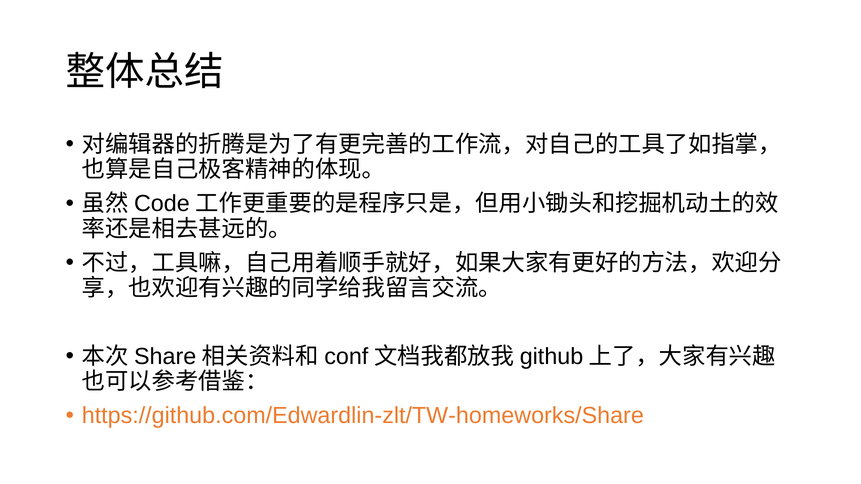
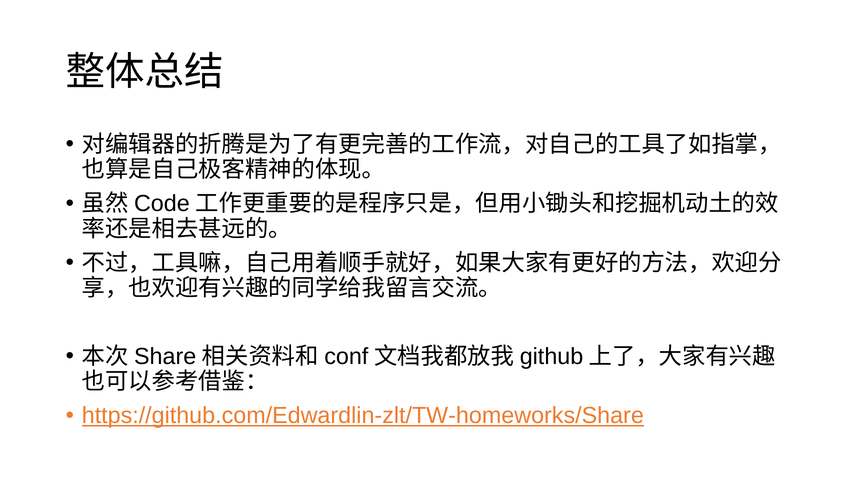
https://github.com/Edwardlin-zlt/TW-homeworks/Share underline: none -> present (363, 416)
